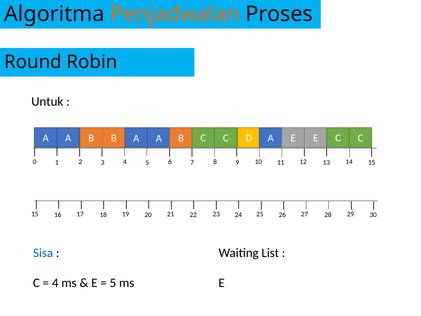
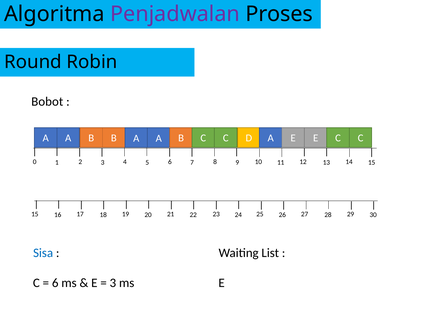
Penjadwalan colour: orange -> purple (175, 14)
Untuk: Untuk -> Bobot (47, 101)
4: 4 -> 6 (55, 283)
5: 5 -> 3 (113, 283)
